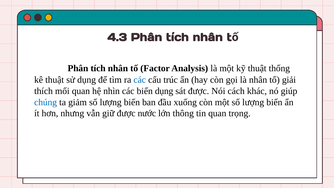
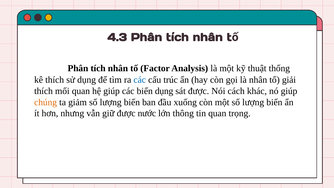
kê thuật: thuật -> thích (55, 80)
hệ nhìn: nhìn -> giúp (112, 91)
chúng colour: blue -> orange (46, 102)
